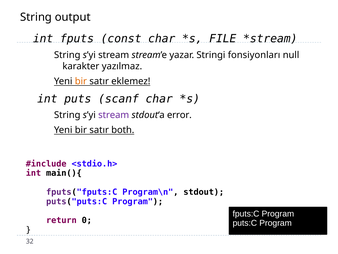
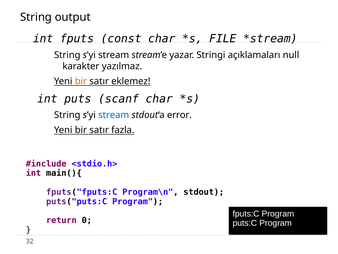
fonsiyonları: fonsiyonları -> açıklamaları (254, 55)
stream colour: purple -> blue (114, 115)
both: both -> fazla (123, 130)
